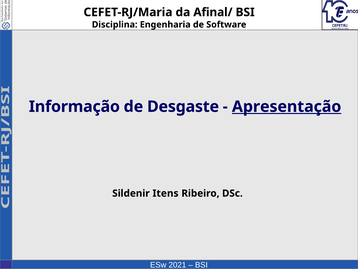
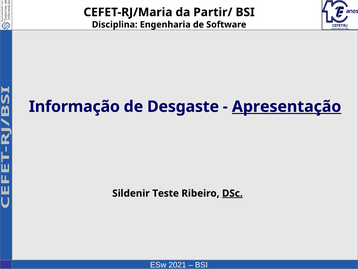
Afinal/: Afinal/ -> Partir/ (213, 12)
Itens: Itens -> Teste (166, 193)
DSc underline: none -> present (232, 193)
